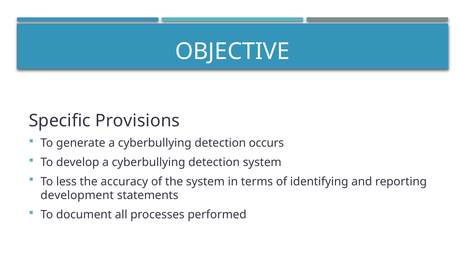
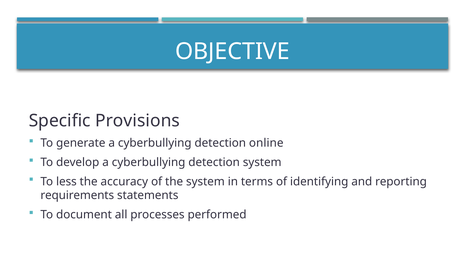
occurs: occurs -> online (266, 143)
development: development -> requirements (77, 195)
